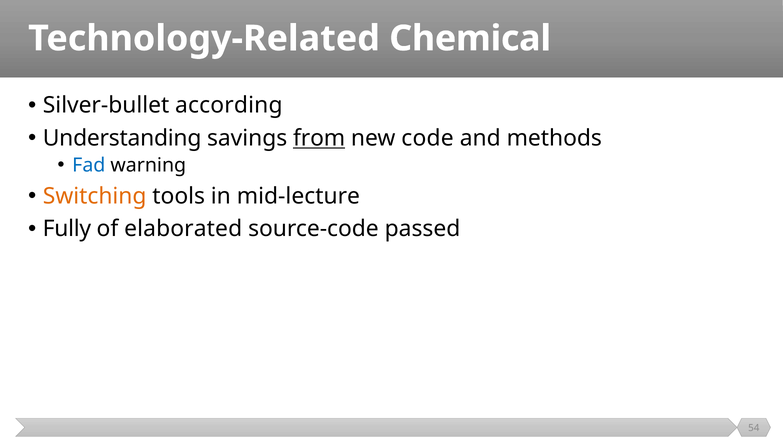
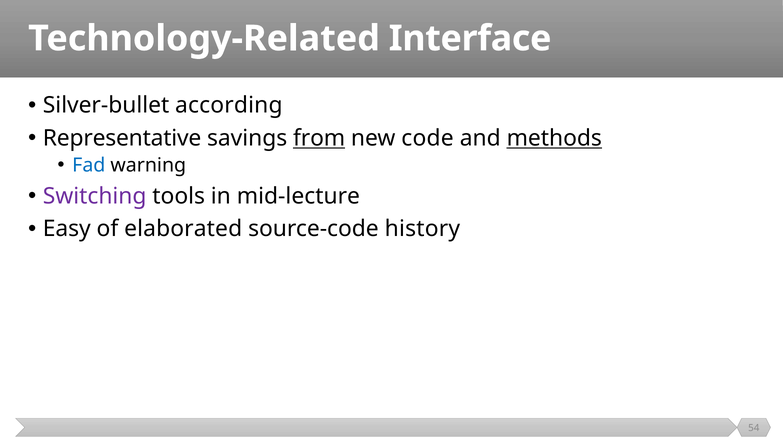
Chemical: Chemical -> Interface (470, 39)
Understanding: Understanding -> Representative (122, 138)
methods underline: none -> present (554, 138)
Switching colour: orange -> purple (95, 196)
Fully: Fully -> Easy (67, 229)
passed: passed -> history (422, 229)
